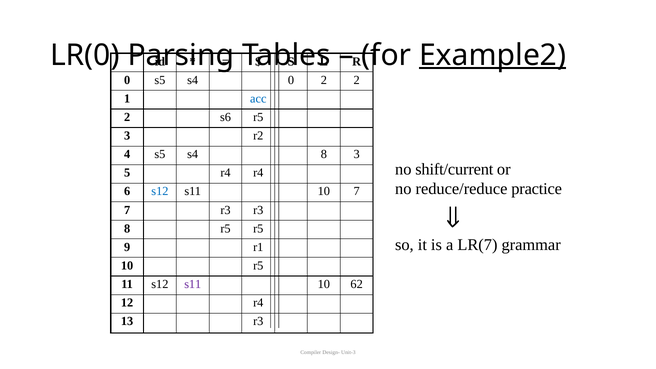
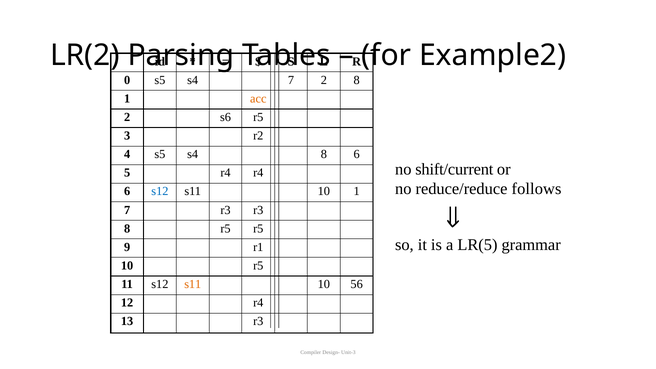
LR(0: LR(0 -> LR(2 (85, 55)
Example2 underline: present -> none (493, 55)
s4 0: 0 -> 7 (291, 80)
2 2: 2 -> 8 (357, 80)
acc colour: blue -> orange (258, 99)
8 3: 3 -> 6 (357, 154)
practice: practice -> follows (536, 189)
10 7: 7 -> 1 (357, 191)
LR(7: LR(7 -> LR(5 (477, 245)
s11 colour: purple -> orange (193, 284)
62: 62 -> 56 (357, 284)
